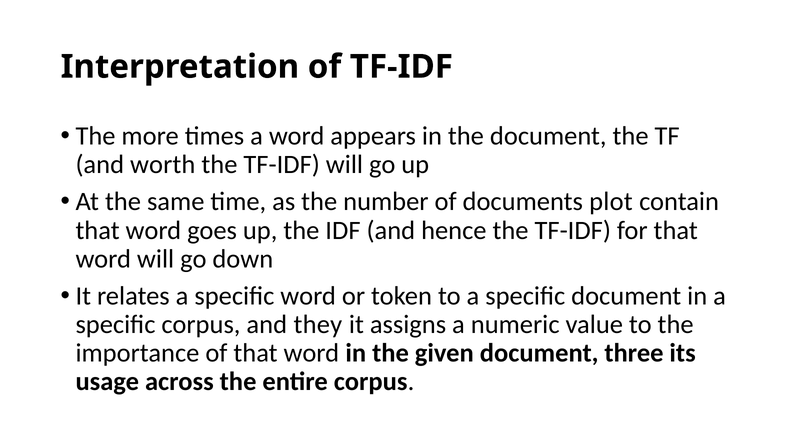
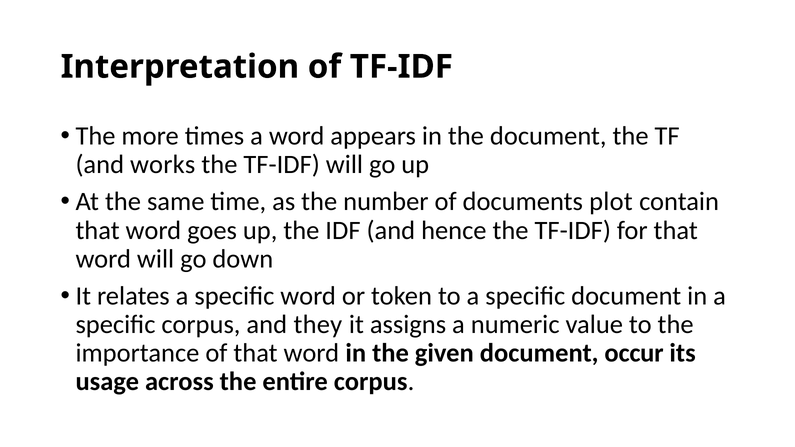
worth: worth -> works (163, 165)
three: three -> occur (634, 353)
